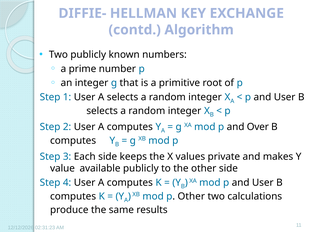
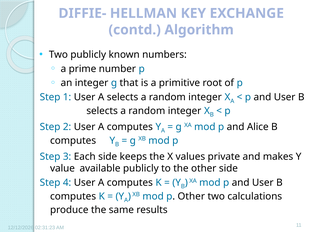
Over: Over -> Alice (258, 127)
